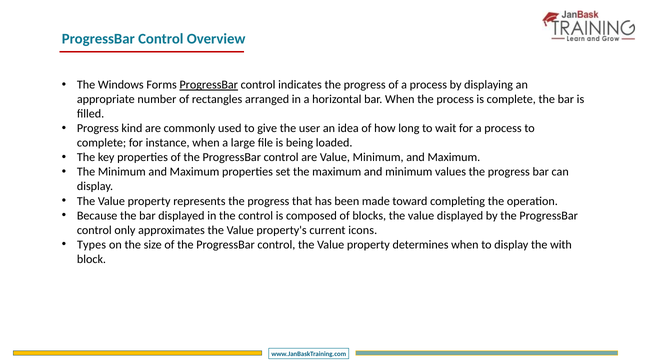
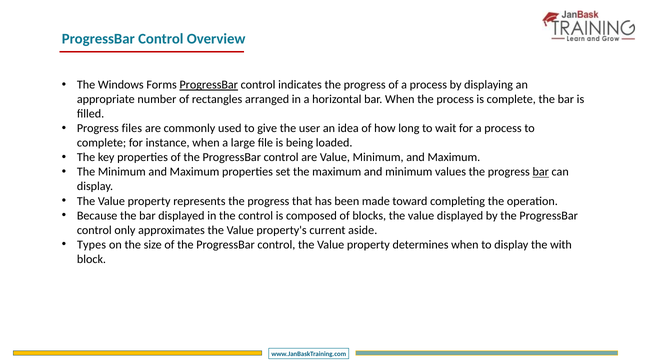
kind: kind -> files (132, 128)
bar underline: none -> present (541, 172)
icons: icons -> aside (363, 230)
